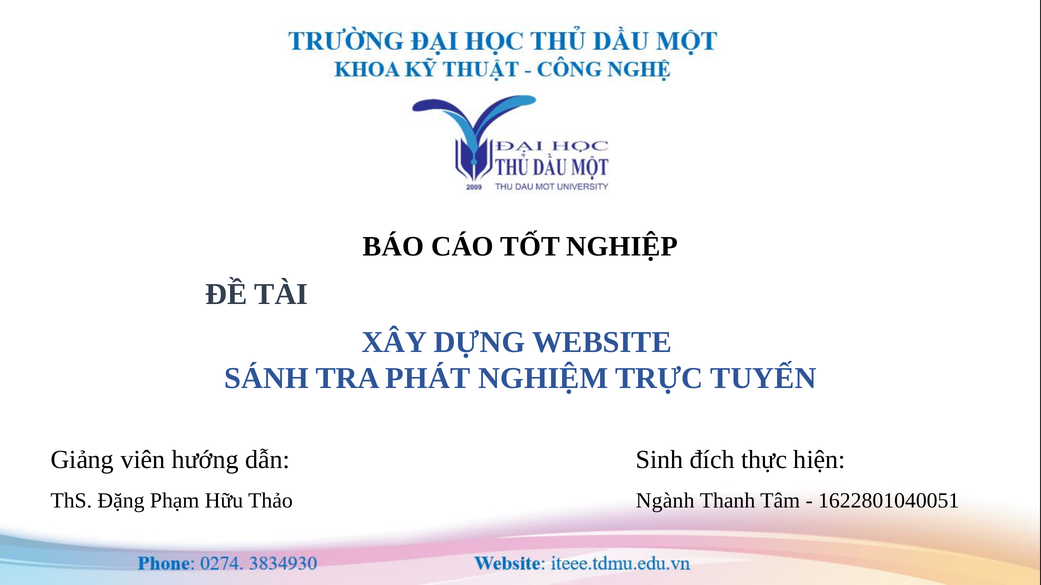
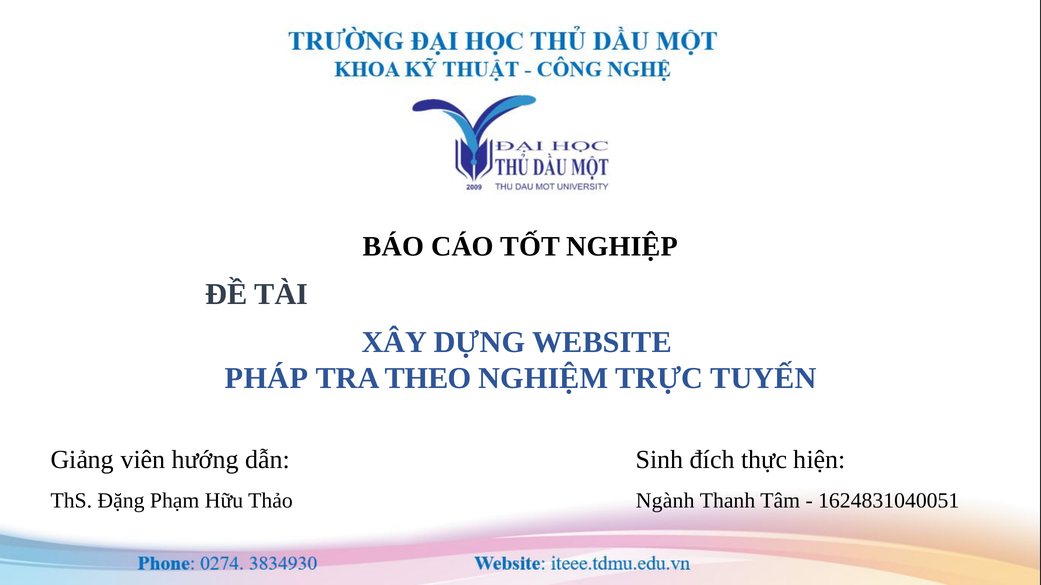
SÁNH: SÁNH -> PHÁP (266, 379)
PHÁT: PHÁT -> THEO (428, 379)
1622801040051: 1622801040051 -> 1624831040051 (889, 501)
